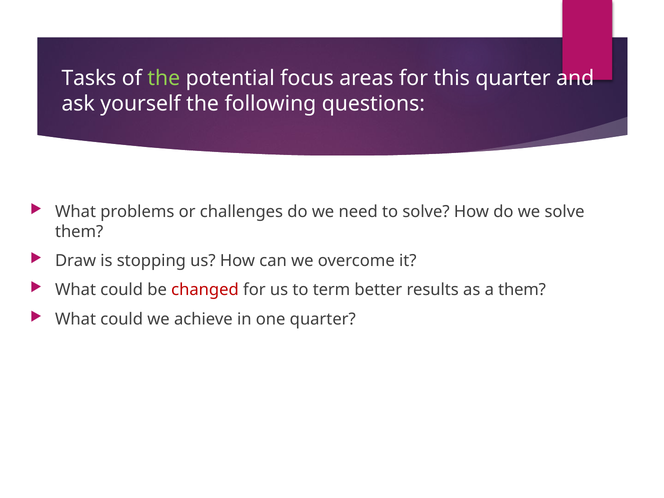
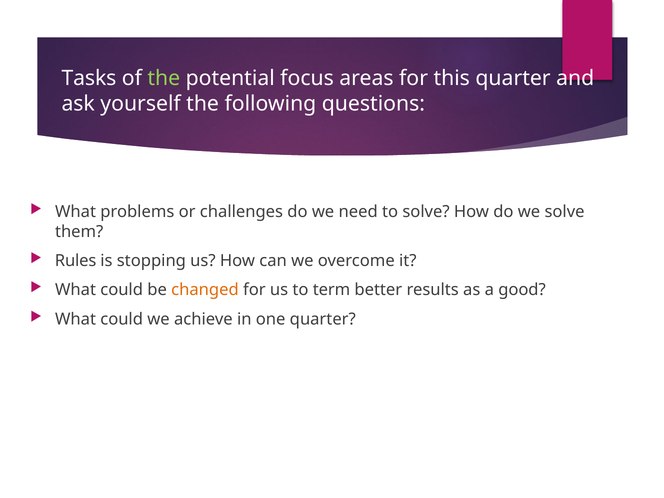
Draw: Draw -> Rules (76, 261)
changed colour: red -> orange (205, 290)
a them: them -> good (522, 290)
